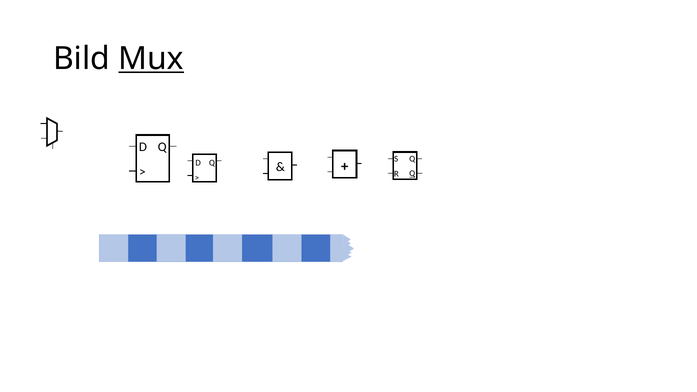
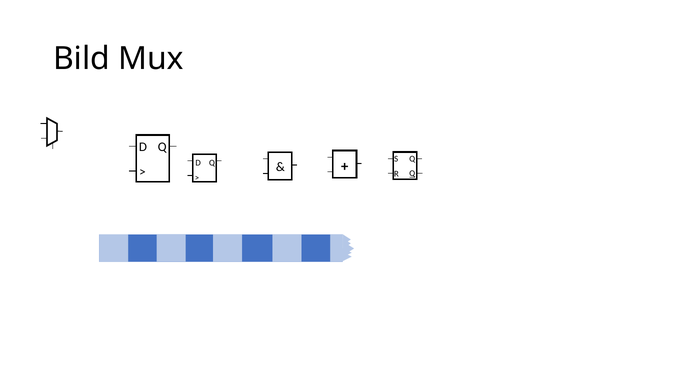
Mux underline: present -> none (151, 59)
